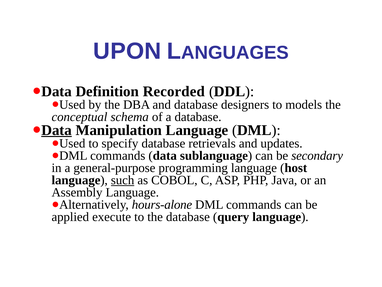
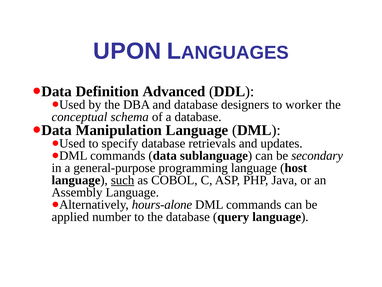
Recorded: Recorded -> Advanced (174, 91)
models: models -> worker (304, 105)
Data underline: present -> none (57, 130)
execute: execute -> number (112, 217)
